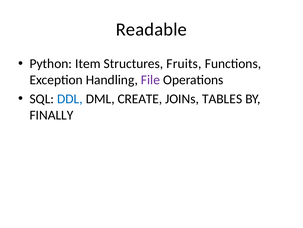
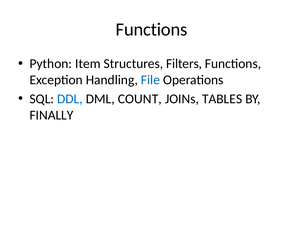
Readable: Readable -> Functions (152, 29)
Fruits: Fruits -> Filters (184, 64)
File colour: purple -> blue (151, 80)
CREATE: CREATE -> COUNT (140, 99)
